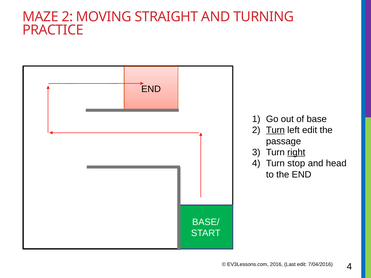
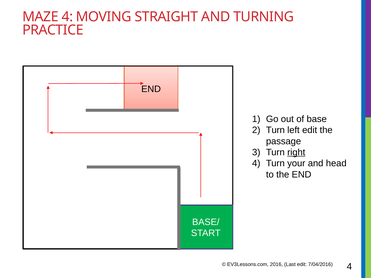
MAZE 2: 2 -> 4 (67, 17)
Turn underline: present -> none (275, 130)
stop: stop -> your (296, 164)
